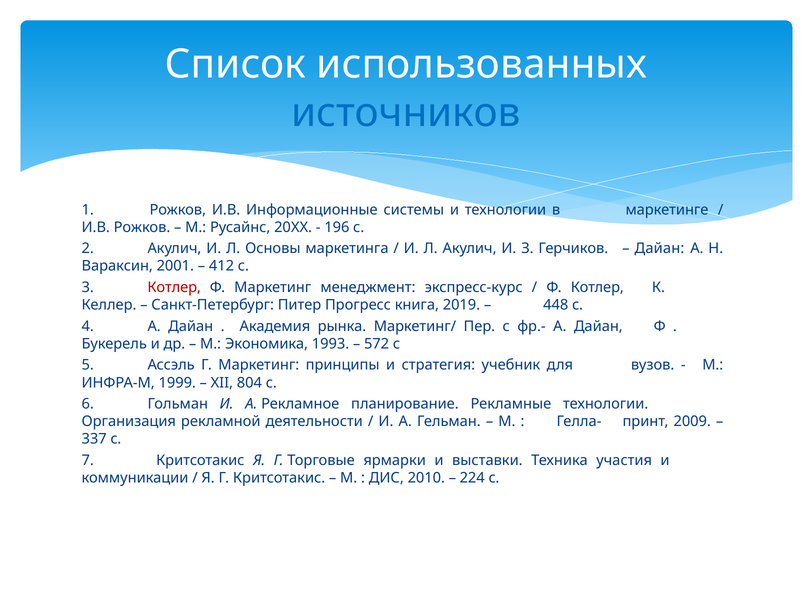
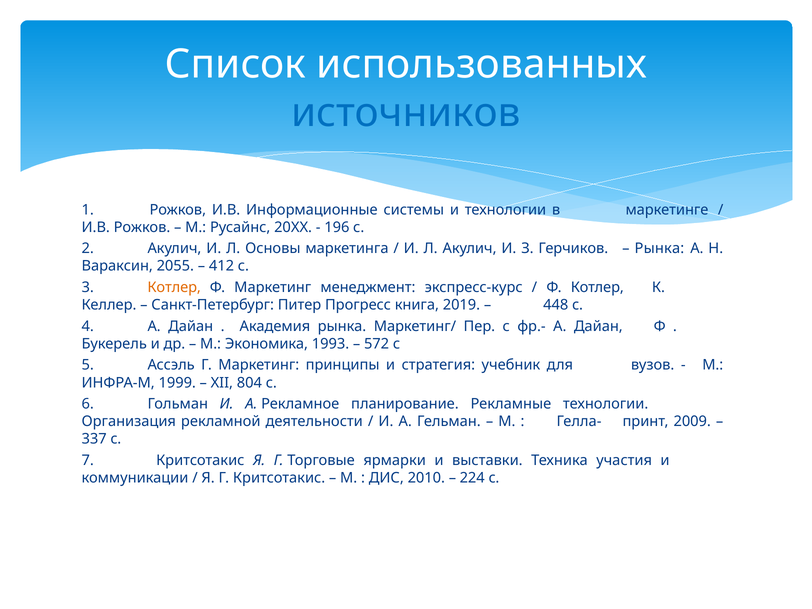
Дайан: Дайан -> Рынка (659, 249)
2001: 2001 -> 2055 (175, 266)
Котлер colour: red -> orange (174, 287)
